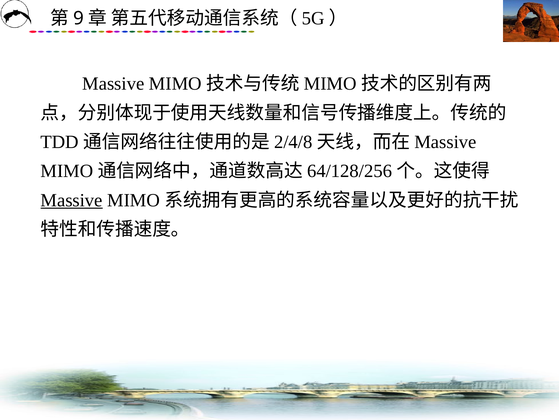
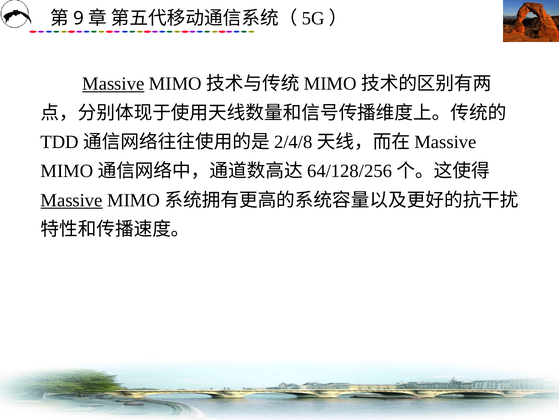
Massive underline: none -> present (113, 84)
